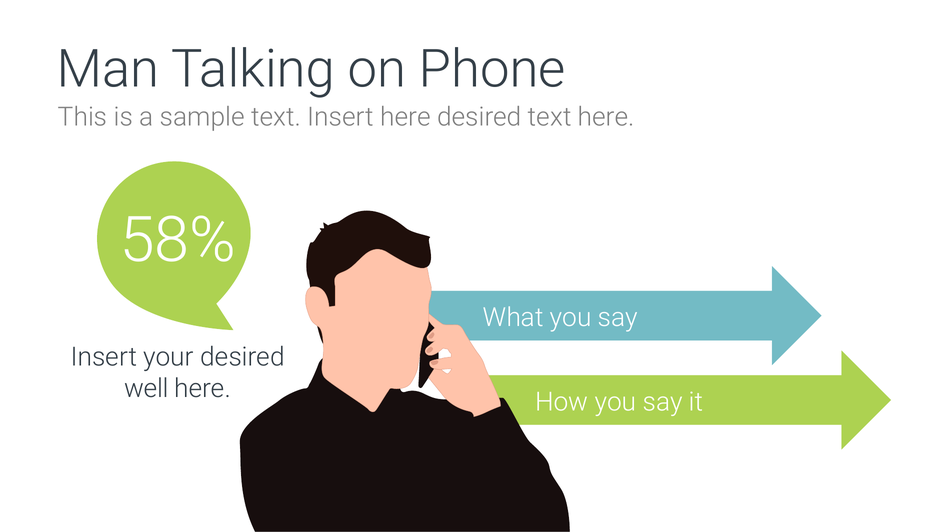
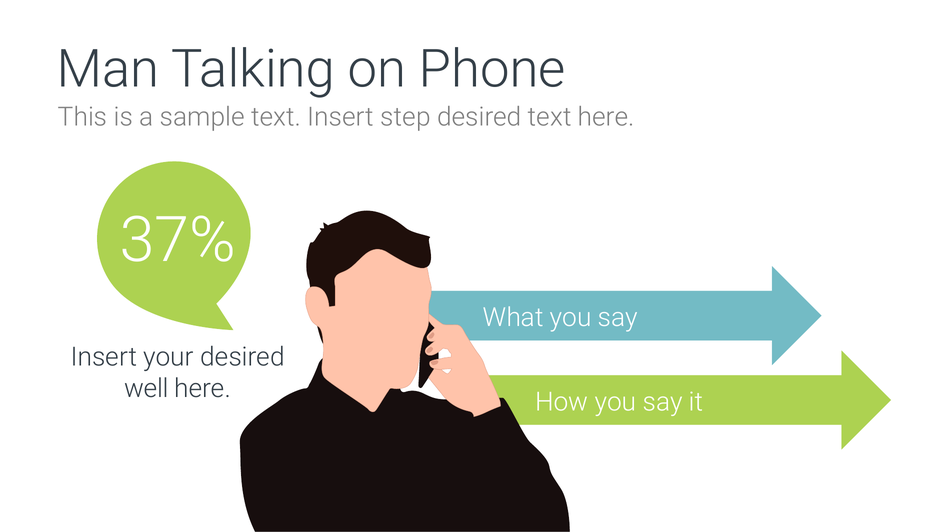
Insert here: here -> step (405, 117)
58%: 58% -> 37% (178, 241)
